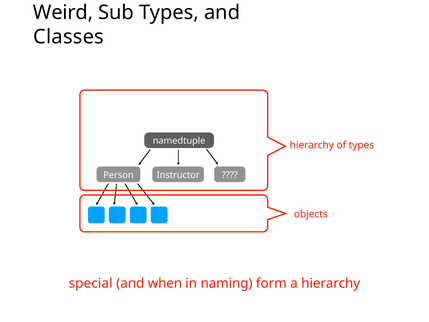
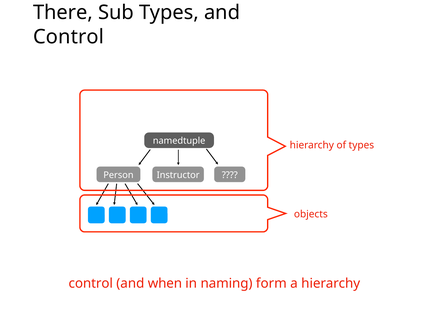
Weird: Weird -> There (63, 13)
Classes: Classes -> Control (69, 37)
special: special -> control (91, 283)
